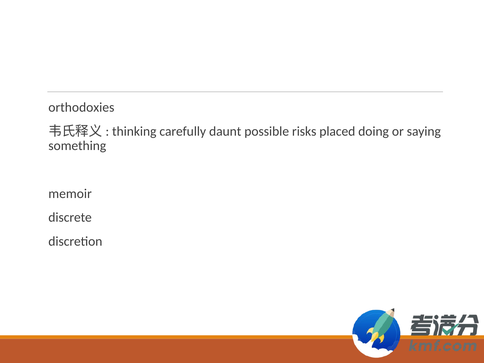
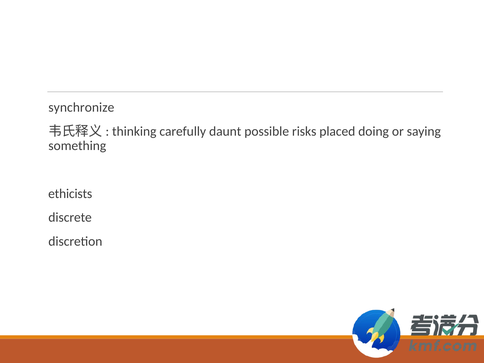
orthodoxies: orthodoxies -> synchronize (81, 107)
memoir: memoir -> ethicists (70, 194)
